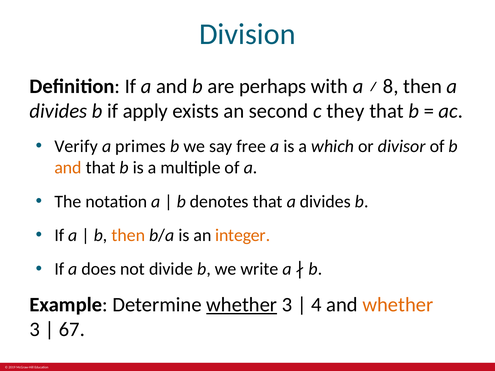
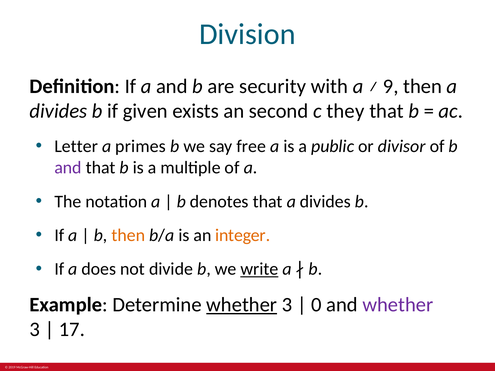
perhaps: perhaps -> security (273, 86)
8: 8 -> 9 (391, 86)
apply: apply -> given (145, 111)
Verify: Verify -> Letter (76, 146)
which: which -> public (333, 146)
and colour: orange -> purple (68, 168)
write underline: none -> present (259, 269)
4: 4 -> 0 (316, 305)
whether colour: orange -> purple (398, 305)
67: 67 -> 17 (72, 330)
